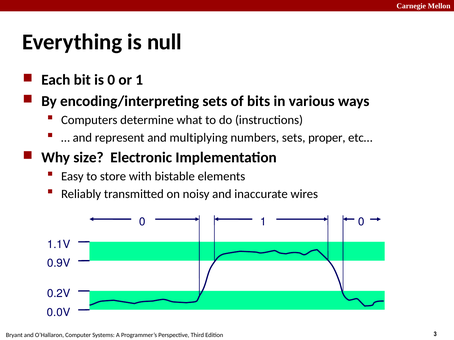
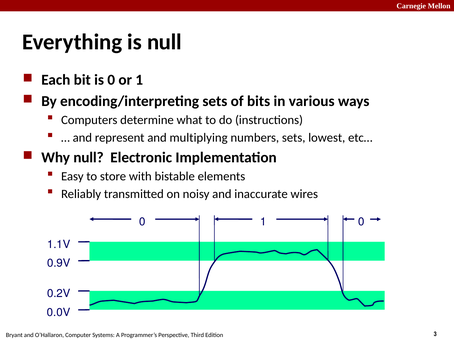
proper: proper -> lowest (327, 138)
Why size: size -> null (88, 158)
